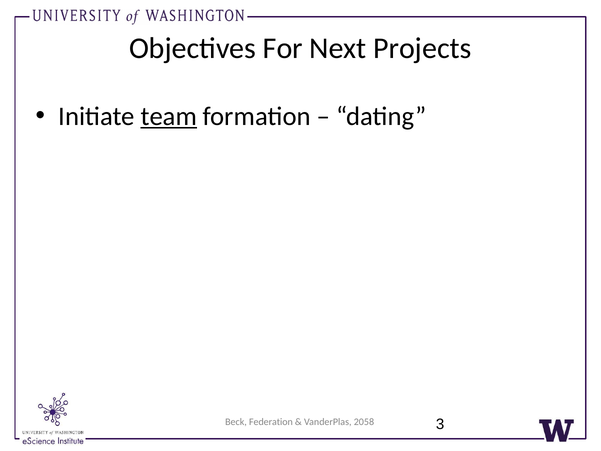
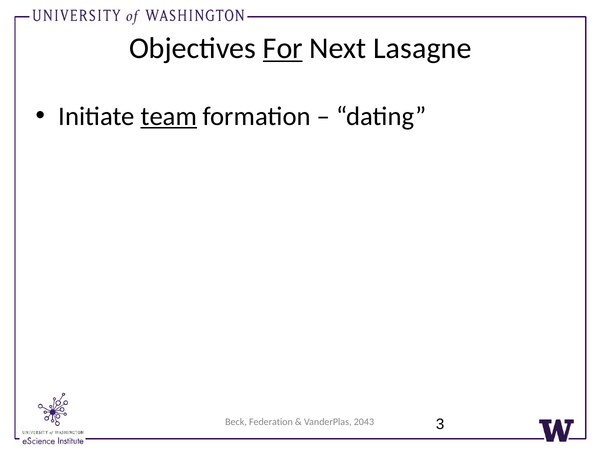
For underline: none -> present (283, 48)
Projects: Projects -> Lasagne (422, 48)
2058: 2058 -> 2043 (364, 422)
